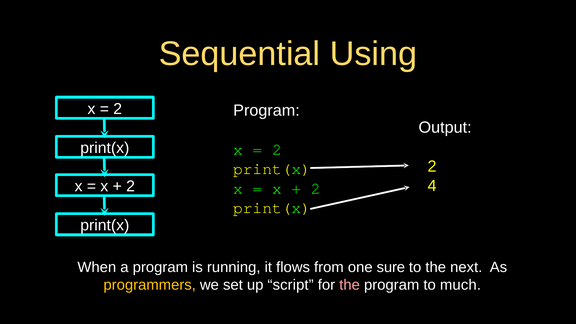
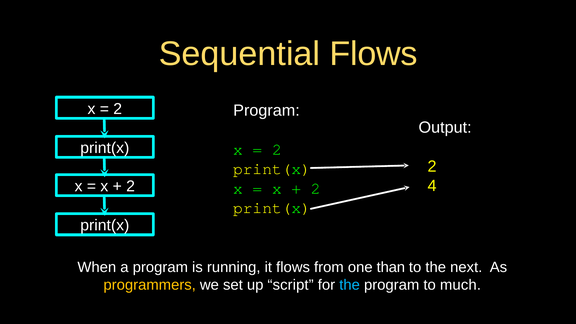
Sequential Using: Using -> Flows (374, 54)
sure: sure -> than (391, 267)
the colour: pink -> light blue (350, 285)
